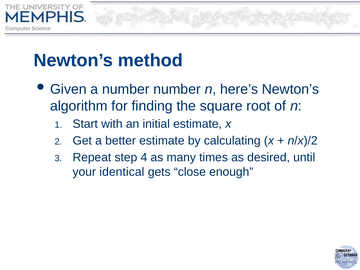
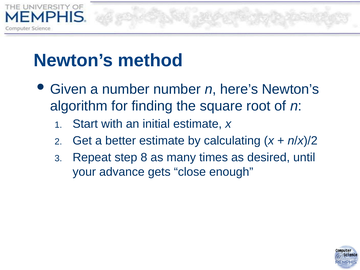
4: 4 -> 8 (144, 157)
identical: identical -> advance (122, 172)
